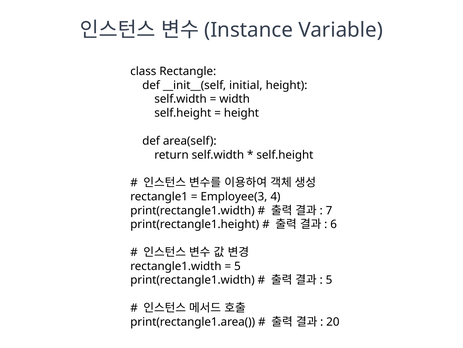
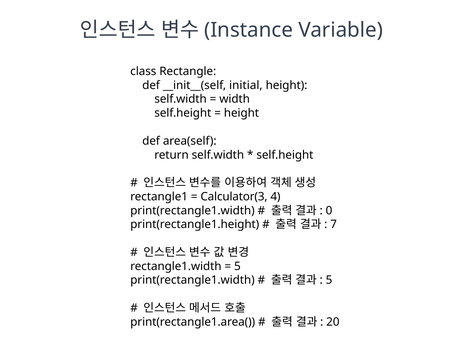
Employee(3: Employee(3 -> Calculator(3 (234, 196)
7: 7 -> 0 (329, 210)
6: 6 -> 7 (334, 224)
